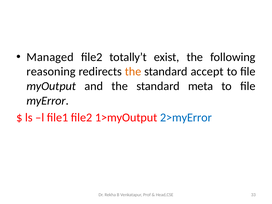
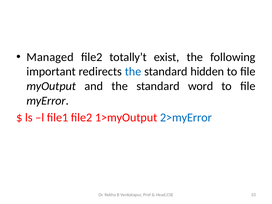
reasoning: reasoning -> important (51, 72)
the colour: orange -> blue (133, 72)
accept: accept -> hidden (207, 72)
meta: meta -> word (201, 86)
